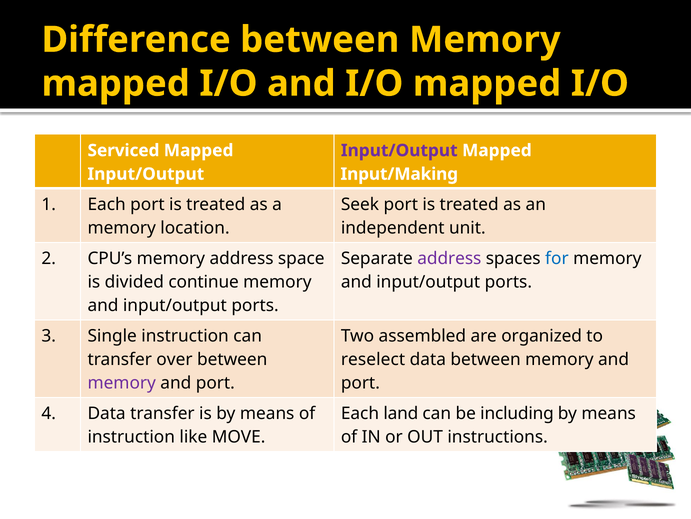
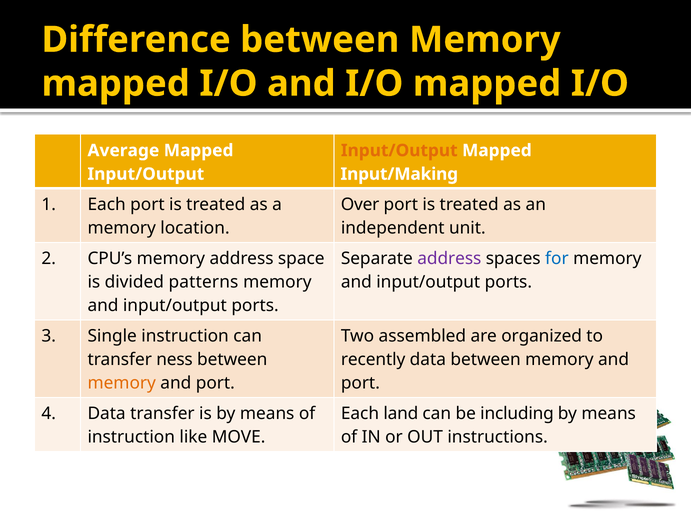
Serviced: Serviced -> Average (123, 150)
Input/Output colour: purple -> orange (399, 150)
Seek: Seek -> Over (360, 204)
continue: continue -> patterns (203, 282)
over: over -> ness (175, 359)
reselect: reselect -> recently (373, 359)
memory colour: purple -> orange (122, 383)
